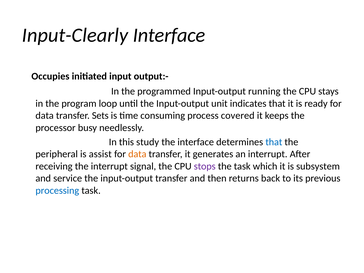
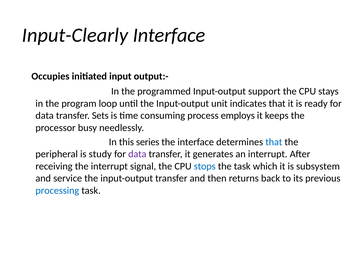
running: running -> support (264, 91)
covered: covered -> employs (238, 116)
study: study -> series (148, 142)
assist: assist -> study (100, 154)
data colour: orange -> purple (137, 154)
stops colour: purple -> blue (205, 166)
